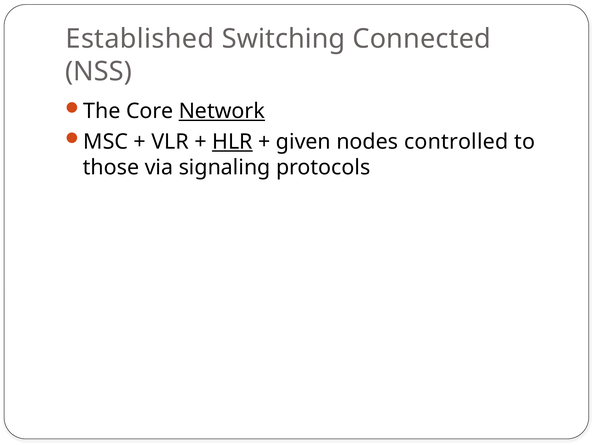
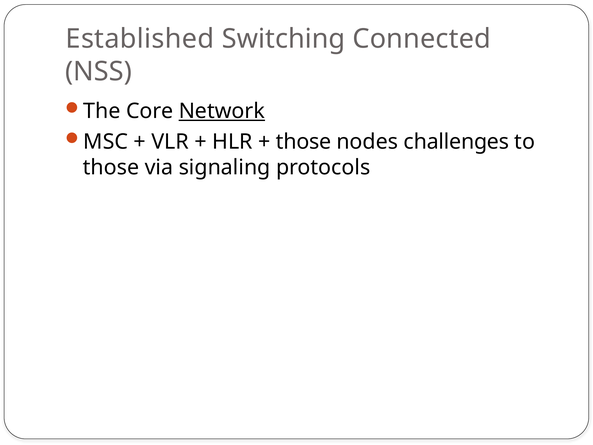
HLR underline: present -> none (232, 142)
given: given -> those (304, 142)
controlled: controlled -> challenges (456, 142)
